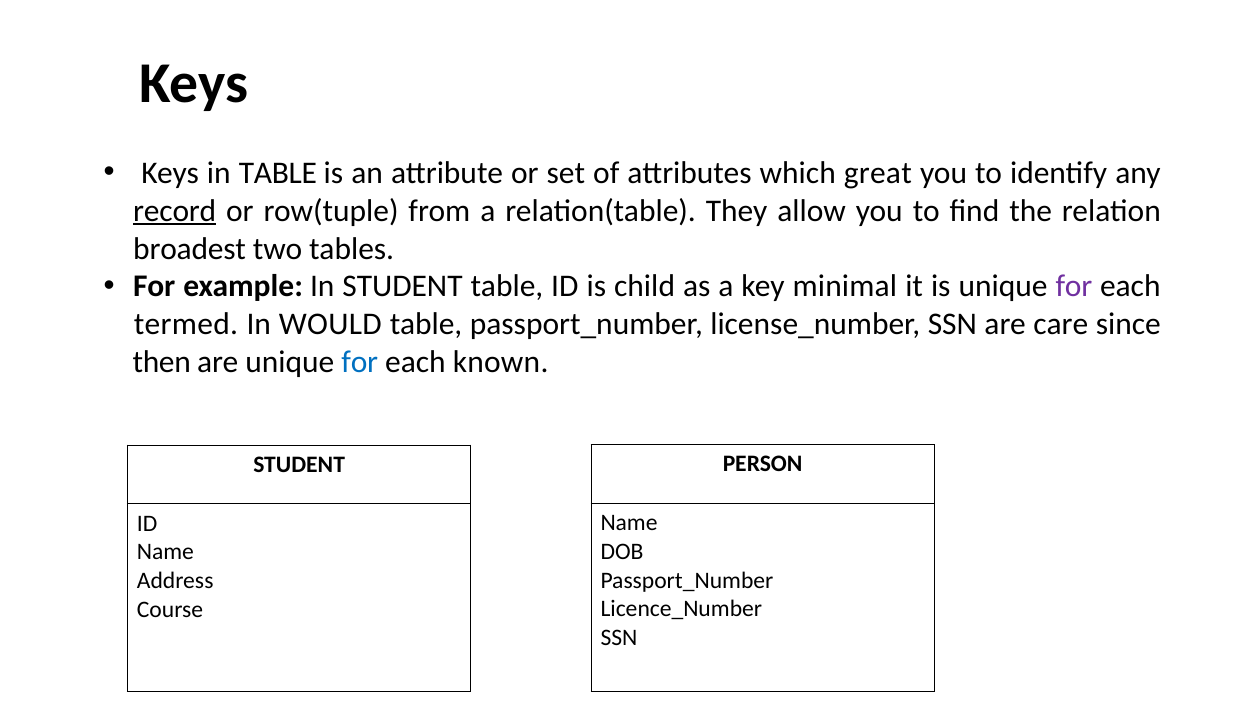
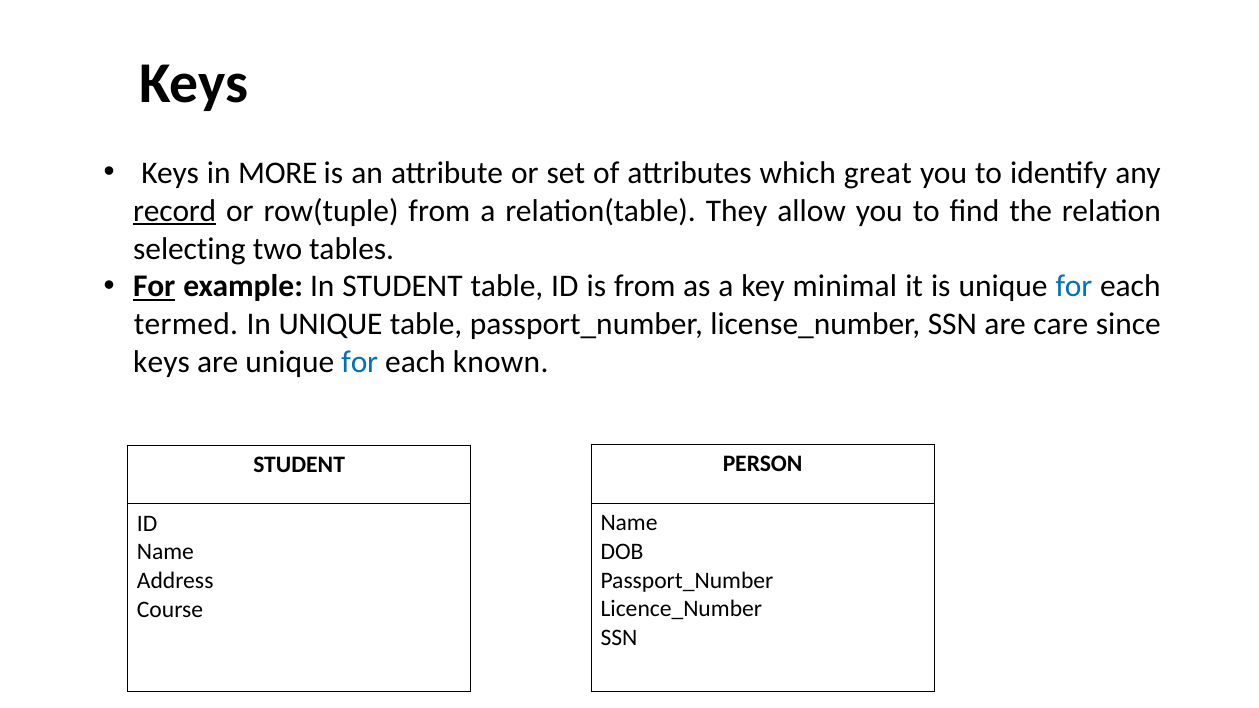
in TABLE: TABLE -> MORE (278, 173)
broadest: broadest -> selecting (189, 249)
For underline: none -> present (154, 286)
is child: child -> from (645, 286)
for colour: purple -> blue (1074, 286)
In WOULD: WOULD -> UNIQUE (331, 324)
then: then -> keys (162, 362)
